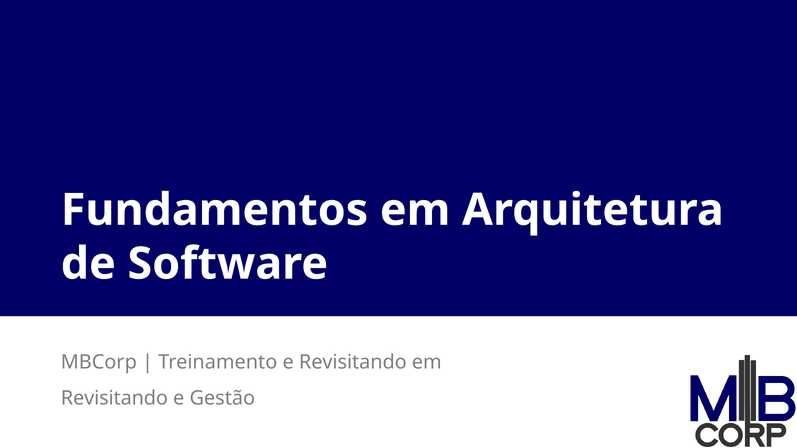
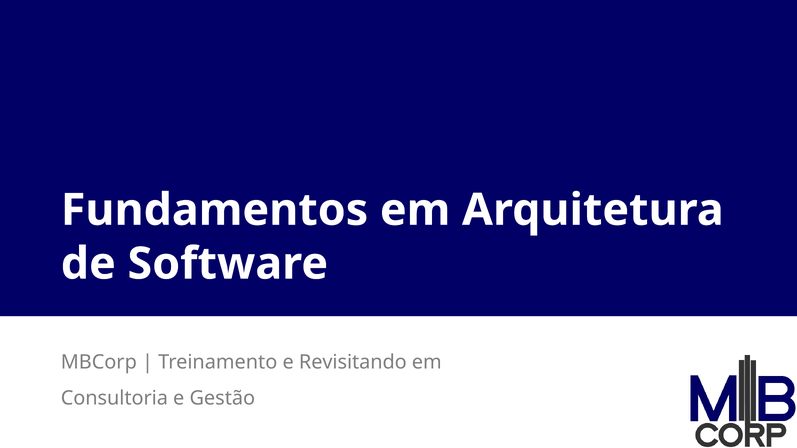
Revisitando: Revisitando -> Consultoria (114, 398)
